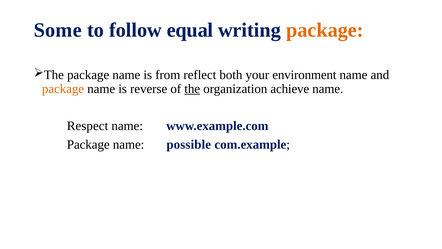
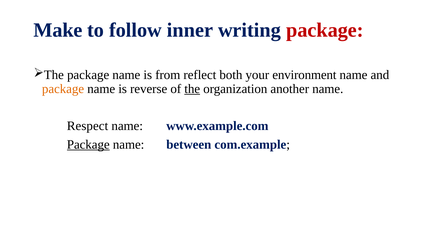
Some: Some -> Make (58, 30)
equal: equal -> inner (190, 30)
package colour: orange -> red (325, 30)
achieve: achieve -> another (290, 89)
Package underline: none -> present (88, 144)
possible: possible -> between (189, 144)
